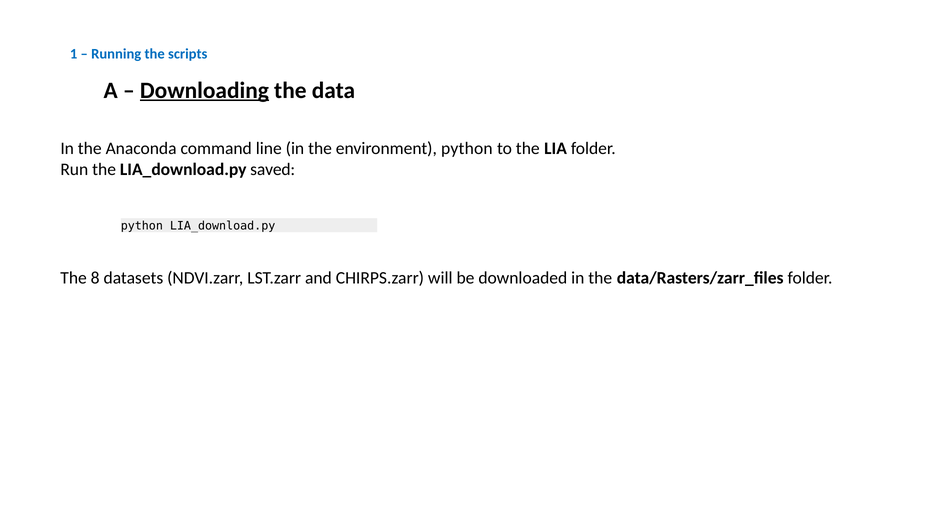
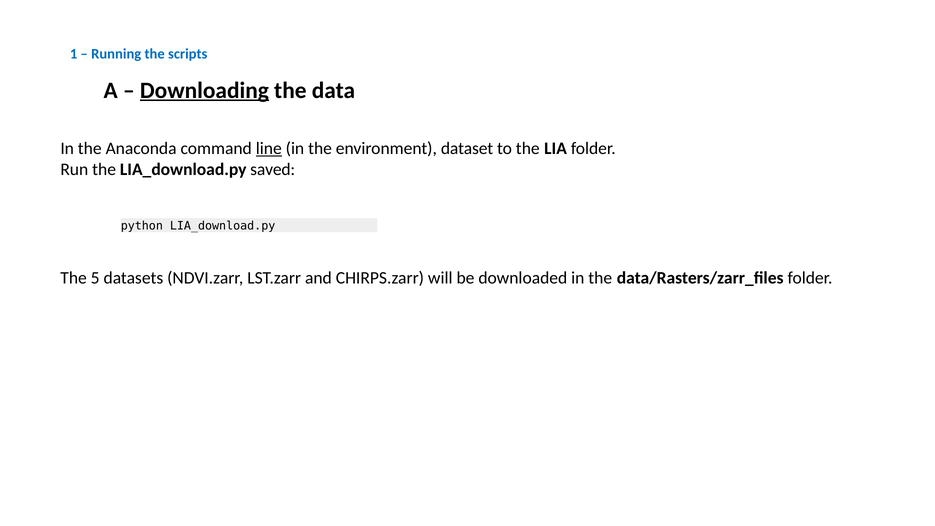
line underline: none -> present (269, 148)
environment python: python -> dataset (467, 148)
8: 8 -> 5 (95, 278)
